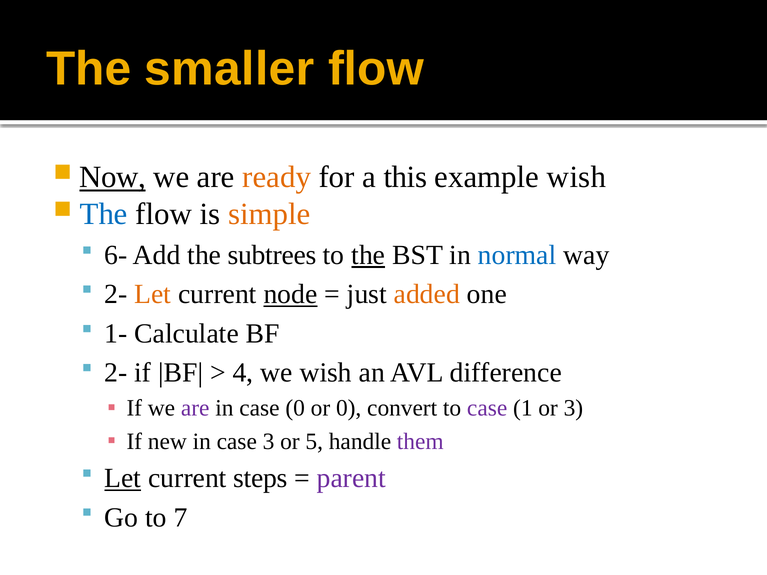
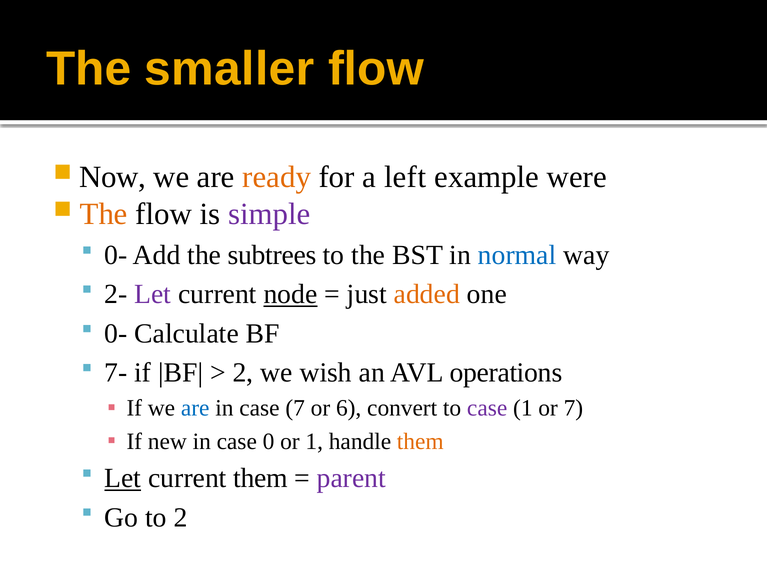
Now underline: present -> none (113, 177)
this: this -> left (405, 177)
example wish: wish -> were (577, 177)
The colour: blue -> orange (104, 214)
simple colour: orange -> purple (269, 214)
6-: 6- -> 0- (116, 255)
the underline: present -> none (368, 255)
Let colour: orange -> purple (153, 294)
1-: 1- -> 0- (116, 334)
2-: 2- -> 7- (116, 373)
4: 4 -> 2 (243, 373)
difference: difference -> operations (506, 373)
are colour: purple -> blue (195, 408)
case 0: 0 -> 7 (295, 408)
or 0: 0 -> 6 (349, 408)
or 3: 3 -> 7 (573, 408)
case 3: 3 -> 0 (268, 442)
or 5: 5 -> 1 (314, 442)
them colour: purple -> orange (420, 442)
current steps: steps -> them (261, 478)
to 7: 7 -> 2 (180, 518)
